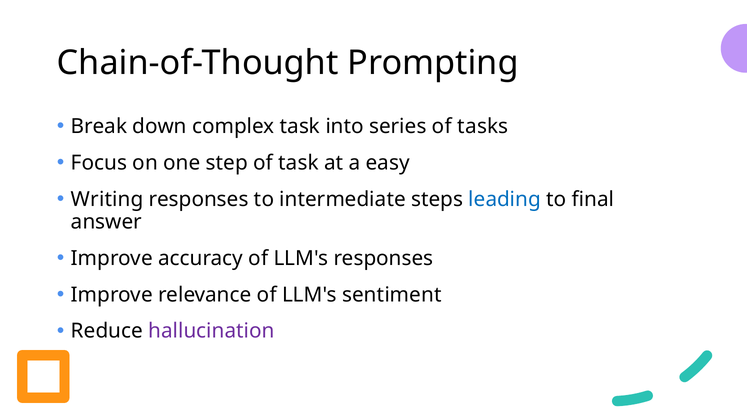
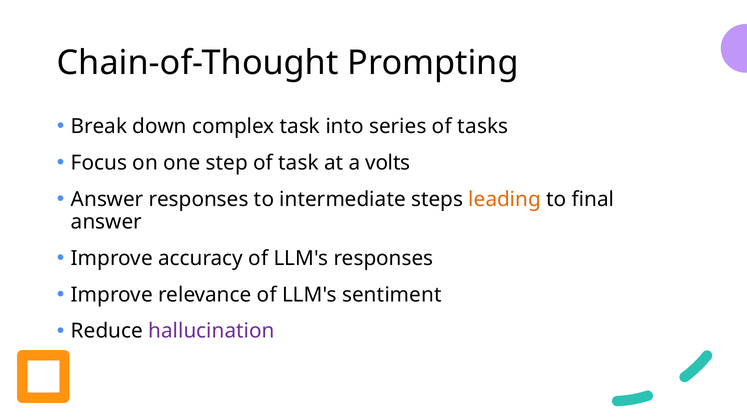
easy: easy -> volts (388, 163)
Writing: Writing -> Answer (107, 199)
leading colour: blue -> orange (505, 199)
